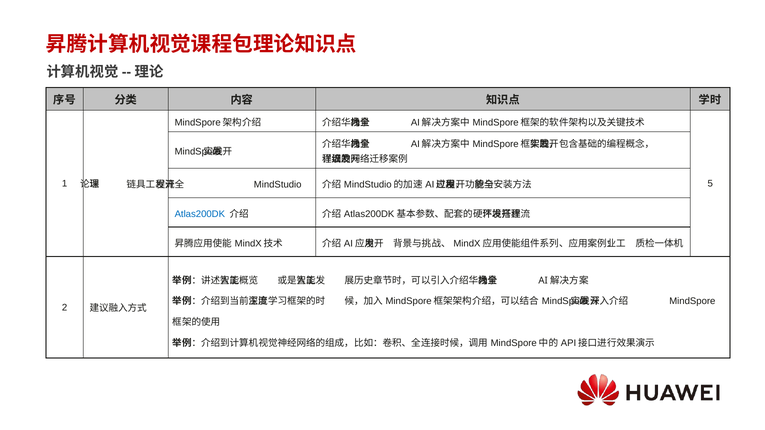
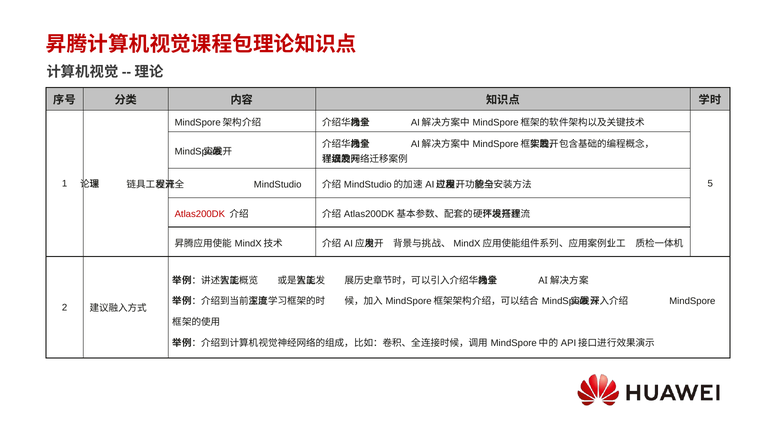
Atlas200DK colour: blue -> red (200, 214)
